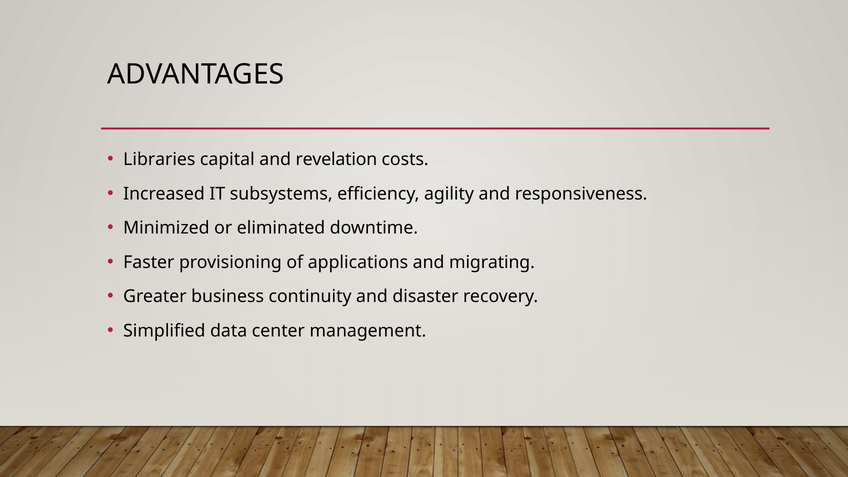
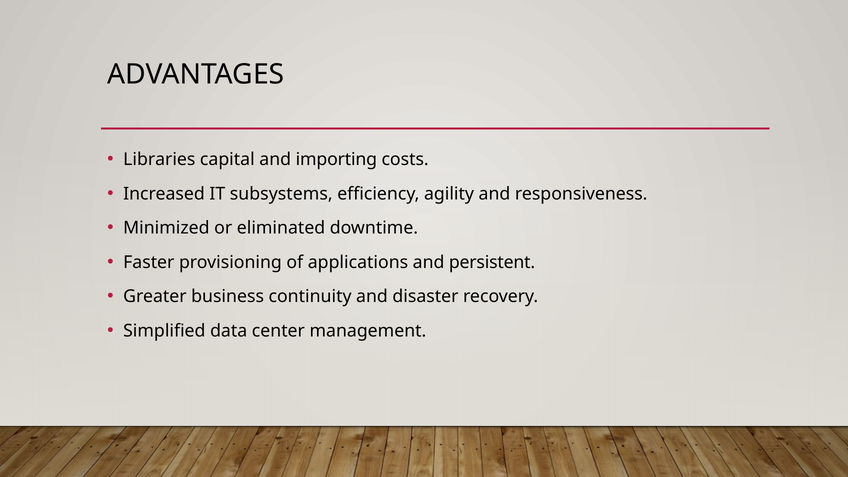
revelation: revelation -> importing (336, 159)
migrating: migrating -> persistent (492, 262)
